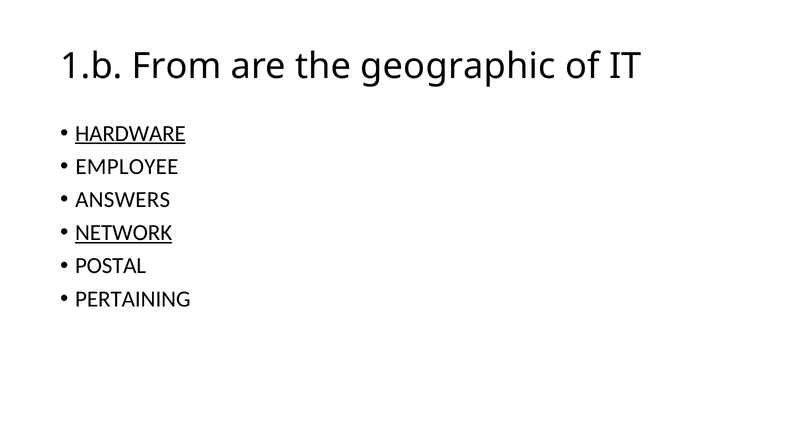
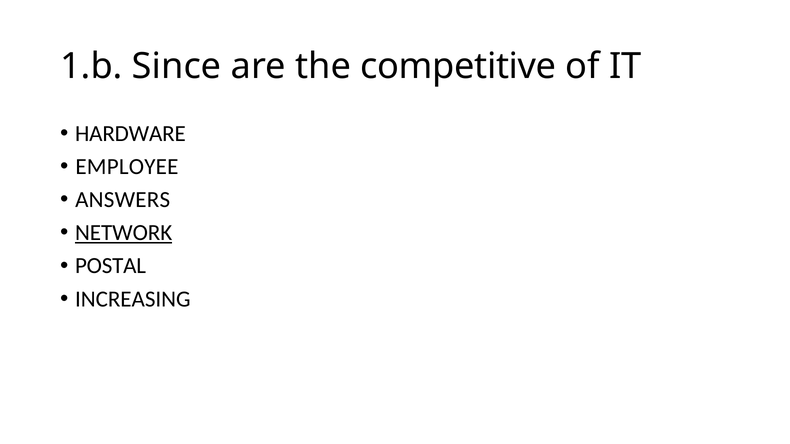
From: From -> Since (177, 66)
geographic: geographic -> competitive (458, 66)
HARDWARE underline: present -> none (130, 134)
PERTAINING: PERTAINING -> INCREASING (133, 299)
